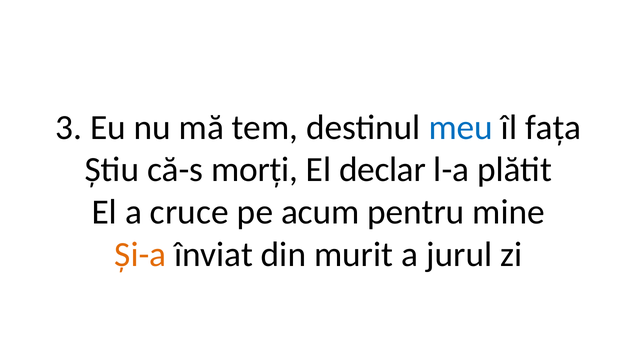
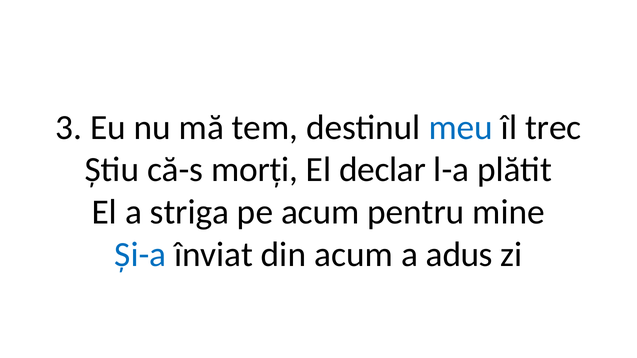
fața: fața -> trec (553, 128)
cruce: cruce -> striga (190, 212)
Și-a colour: orange -> blue (140, 255)
din murit: murit -> acum (354, 255)
jurul: jurul -> adus (459, 255)
